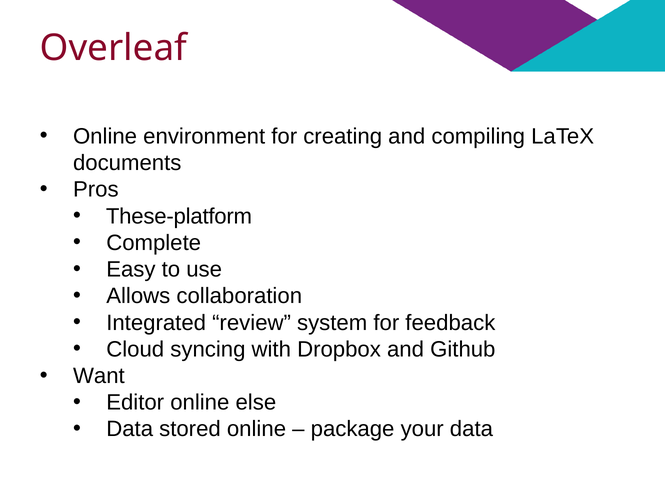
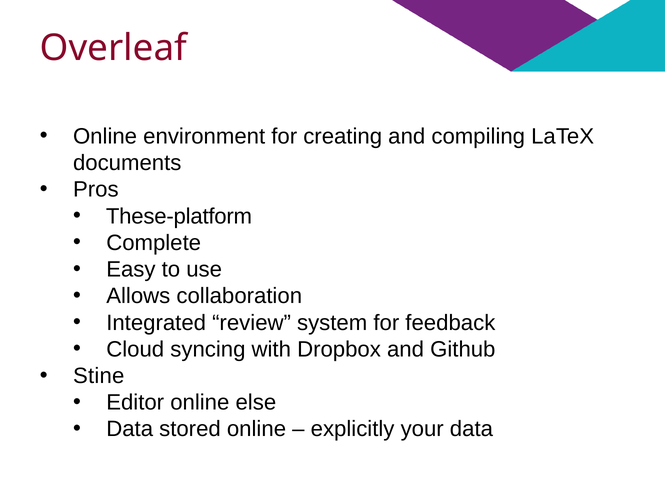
Want: Want -> Stine (99, 376)
package: package -> explicitly (353, 429)
